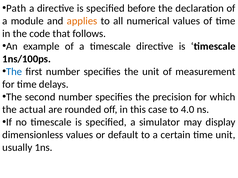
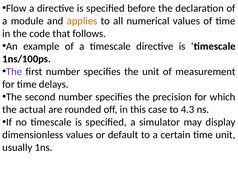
Path: Path -> Flow (16, 8)
The colour: blue -> purple (14, 72)
4.0: 4.0 -> 4.3 (188, 110)
